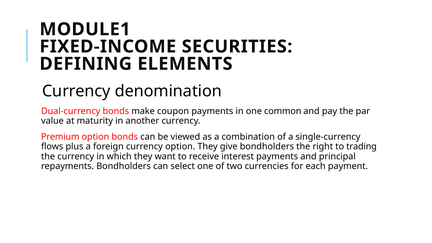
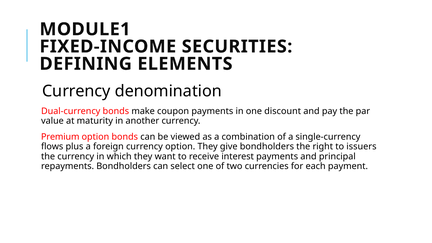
common: common -> discount (283, 111)
trading: trading -> issuers (361, 147)
